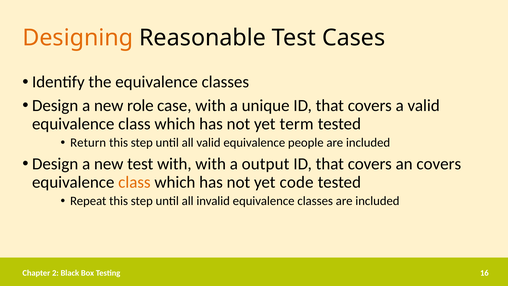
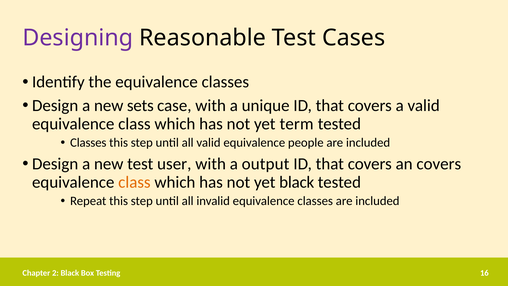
Designing colour: orange -> purple (78, 38)
role: role -> sets (140, 106)
Return: Return -> Classes (88, 143)
test with: with -> user (174, 164)
yet code: code -> black (297, 182)
